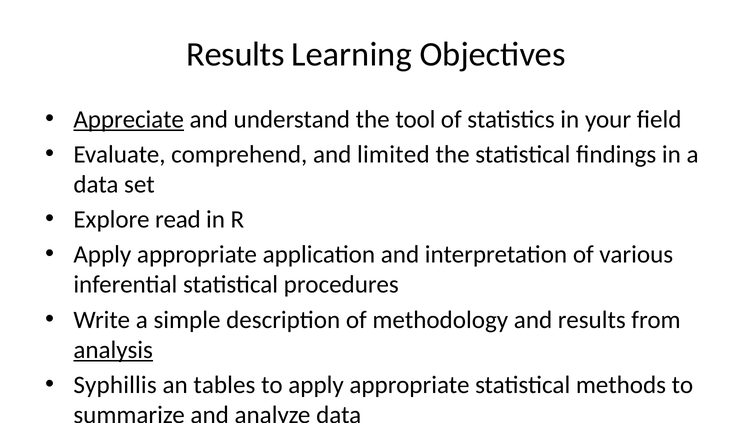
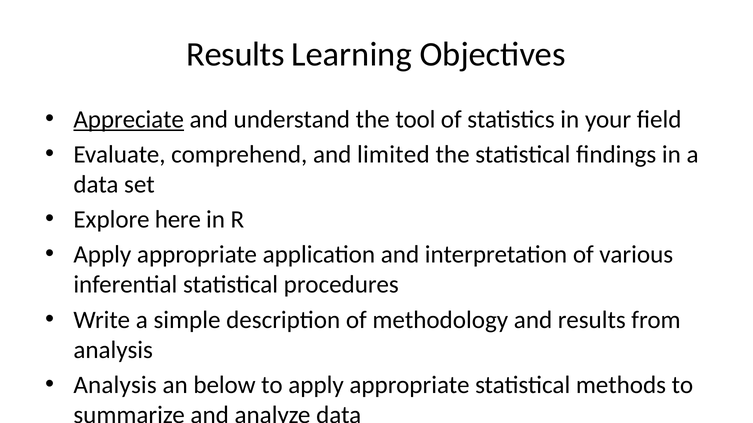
read: read -> here (178, 220)
analysis underline: present -> none (113, 350)
Syphillis: Syphillis -> Analysis (115, 385)
an tables: tables -> below (225, 385)
